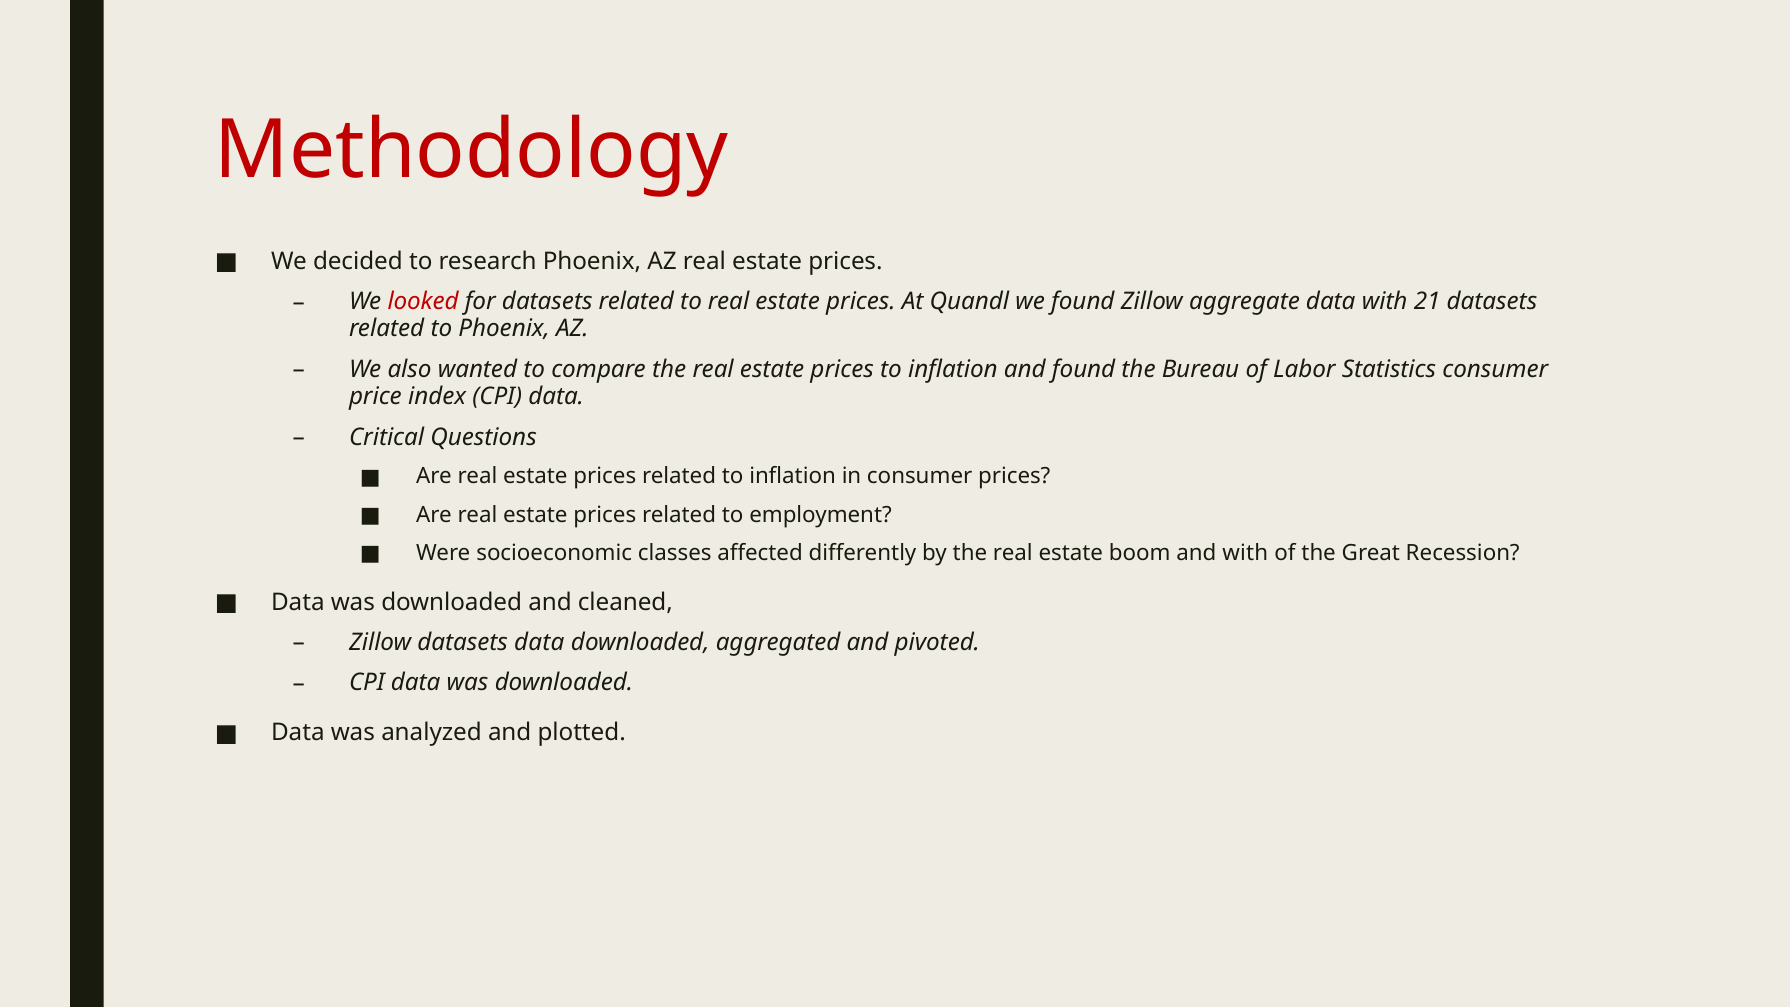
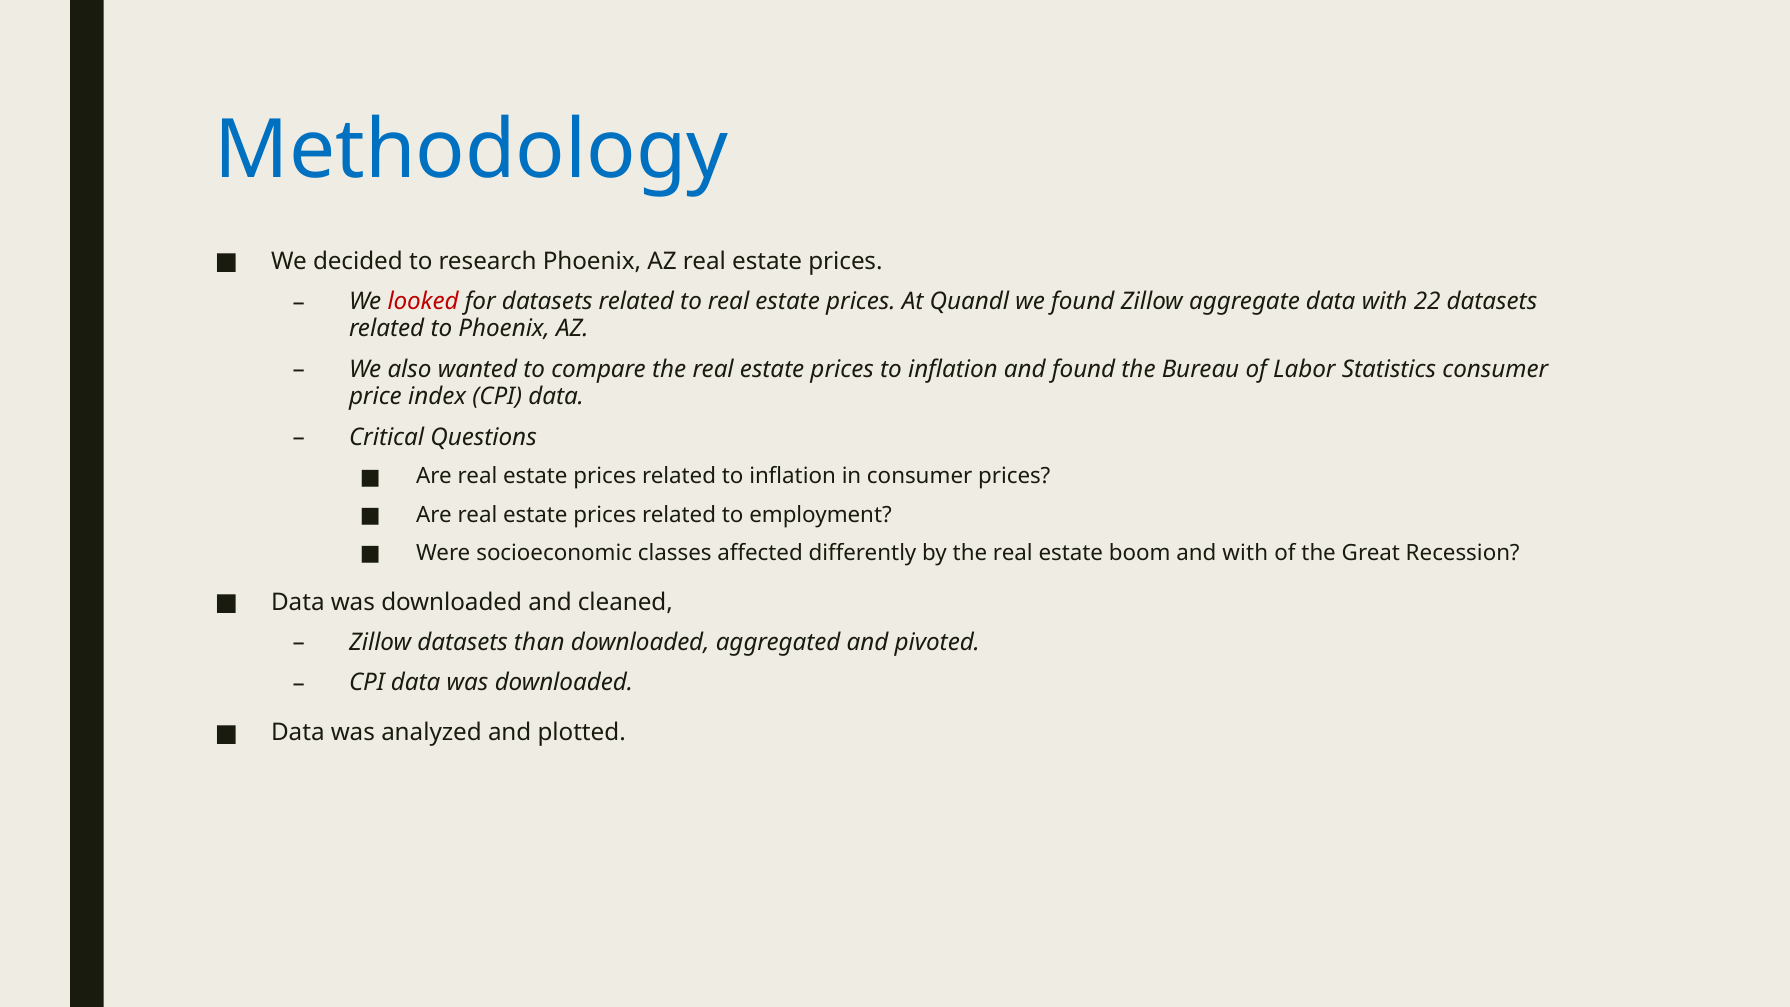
Methodology colour: red -> blue (472, 150)
21: 21 -> 22 (1427, 302)
datasets data: data -> than (539, 642)
